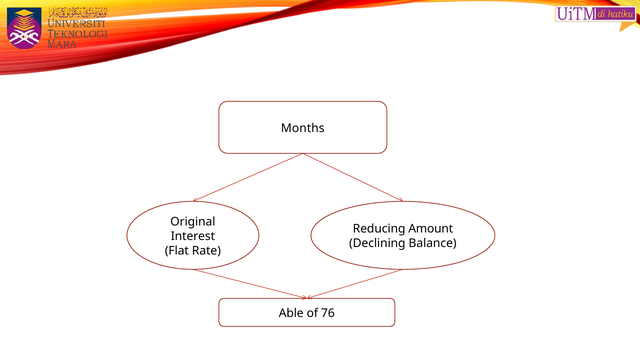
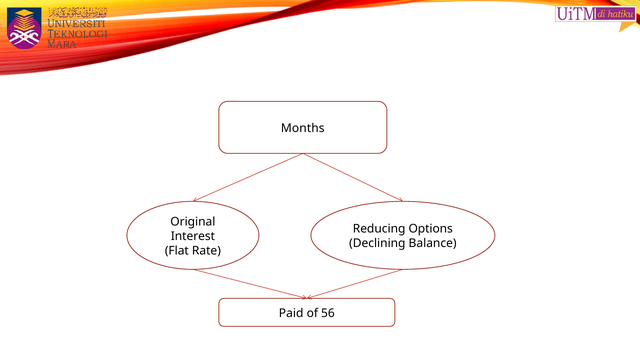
Amount: Amount -> Options (431, 229)
Able: Able -> Paid (291, 313)
76: 76 -> 56 (328, 313)
